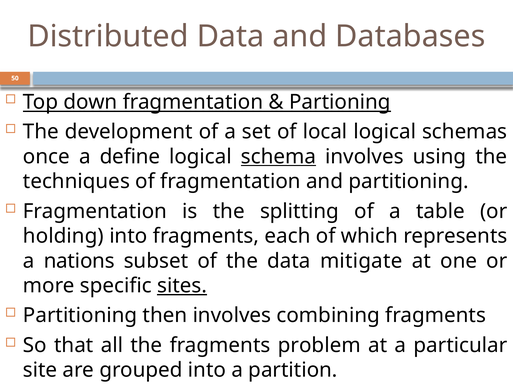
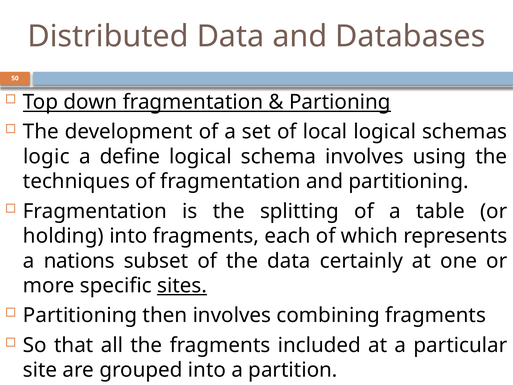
once: once -> logic (46, 156)
schema underline: present -> none (279, 156)
mitigate: mitigate -> certainly (361, 261)
problem: problem -> included (319, 345)
